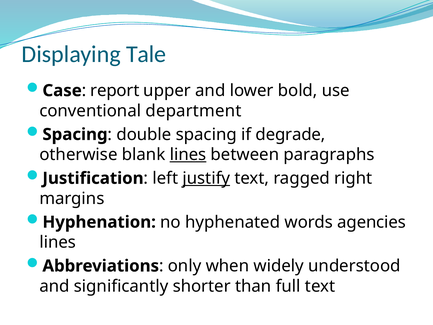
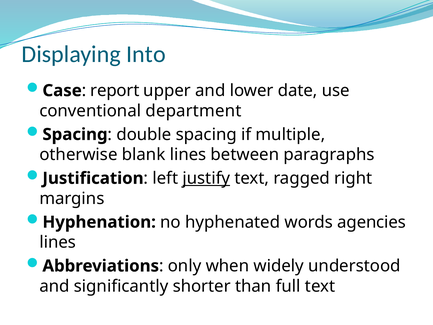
Tale: Tale -> Into (146, 54)
bold: bold -> date (298, 91)
degrade: degrade -> multiple (290, 134)
lines underline: present -> none (188, 155)
